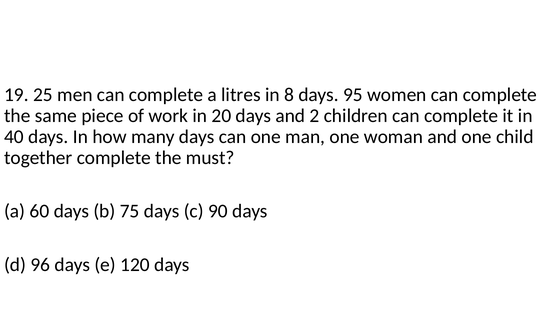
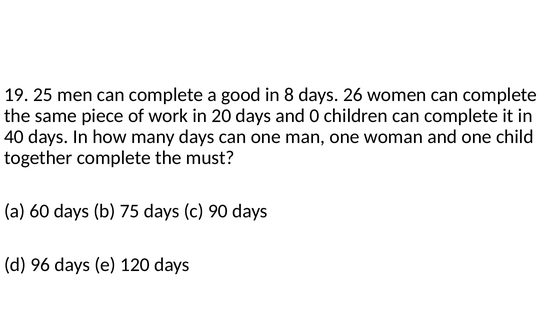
litres: litres -> good (241, 95)
95: 95 -> 26 (353, 95)
2: 2 -> 0 (314, 116)
